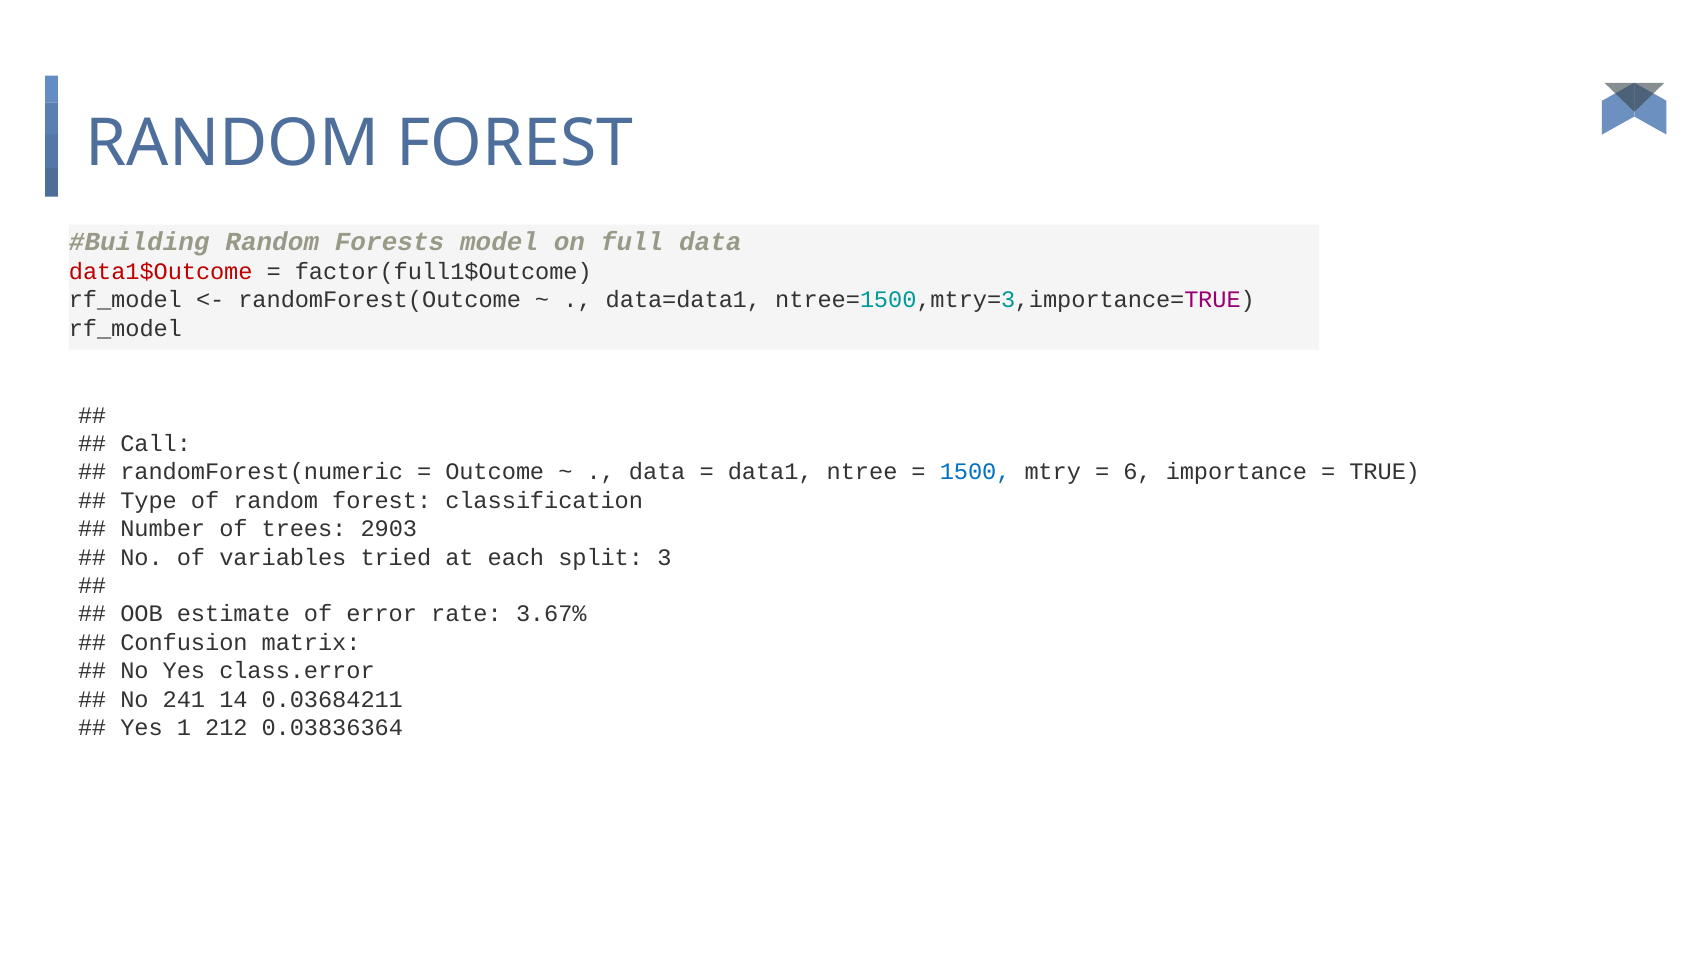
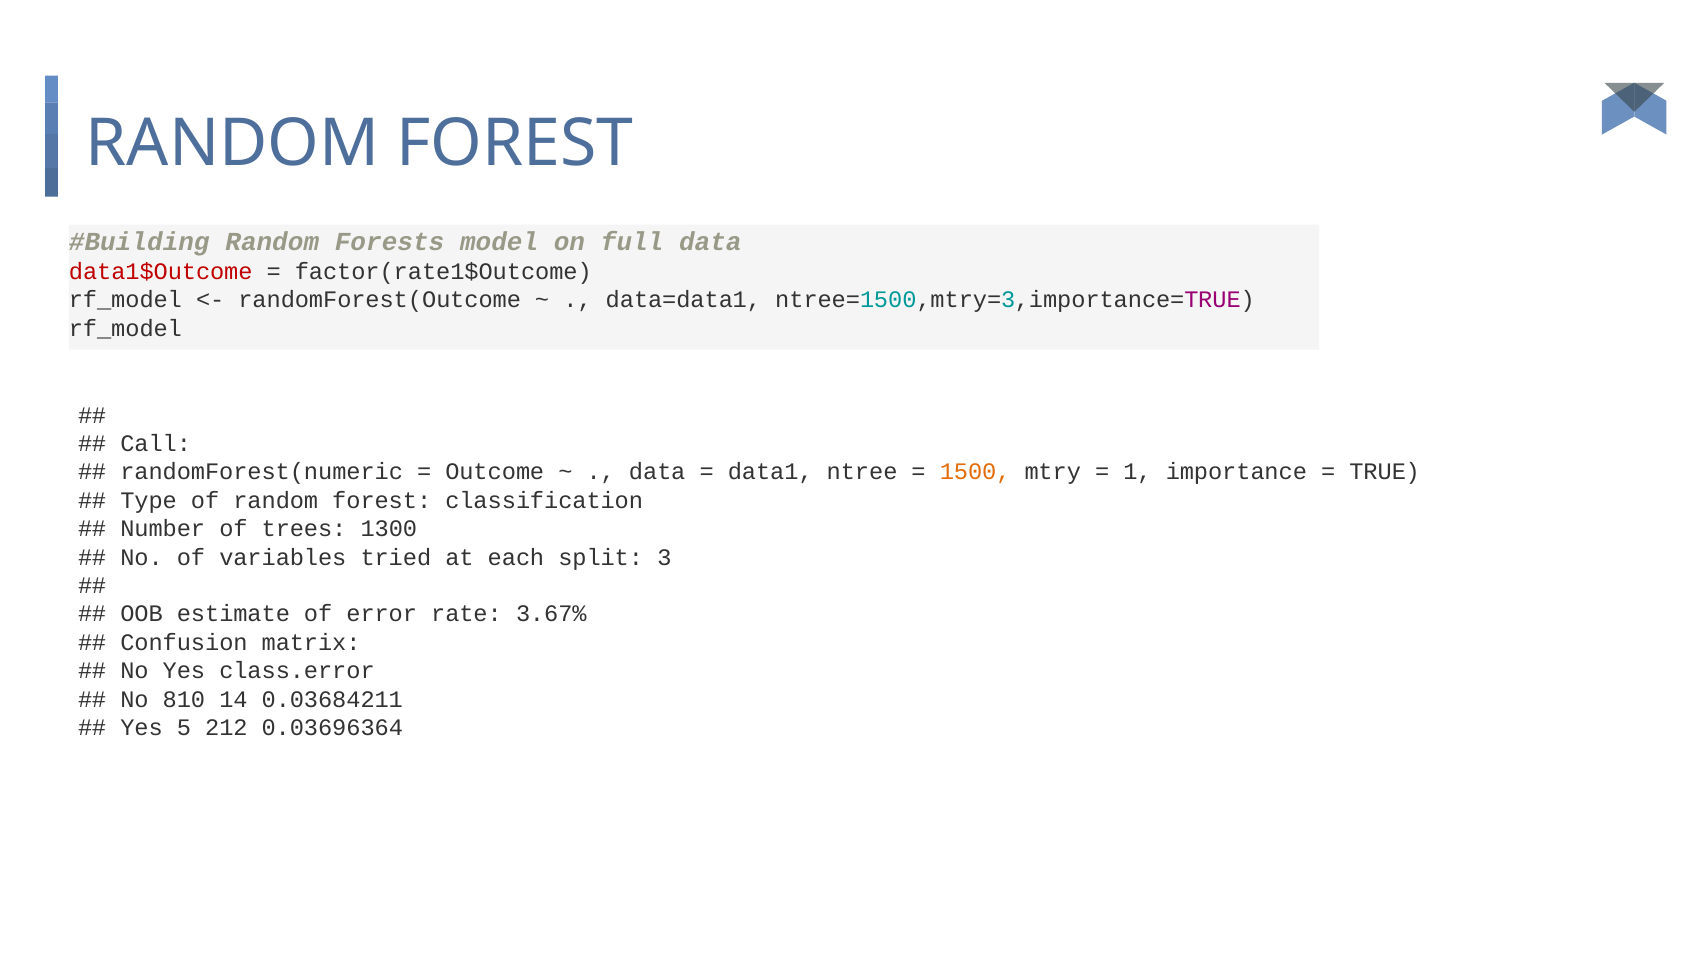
factor(full1$Outcome: factor(full1$Outcome -> factor(rate1$Outcome (443, 272)
1500 colour: blue -> orange (975, 472)
6: 6 -> 1 (1137, 472)
2903: 2903 -> 1300 (389, 529)
241: 241 -> 810 (184, 700)
1: 1 -> 5 (184, 728)
0.03836364: 0.03836364 -> 0.03696364 (332, 728)
